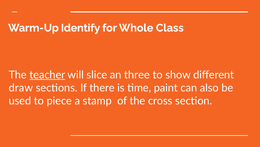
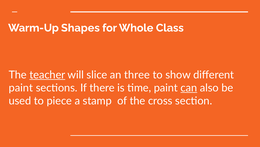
Identify: Identify -> Shapes (80, 28)
draw: draw -> paint (21, 87)
can underline: none -> present (189, 87)
